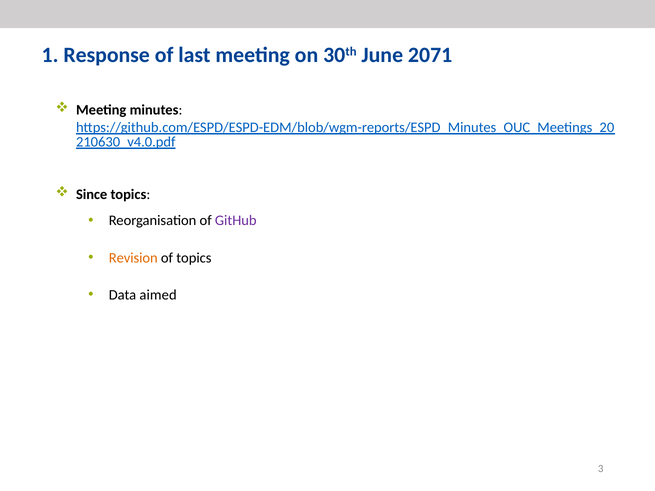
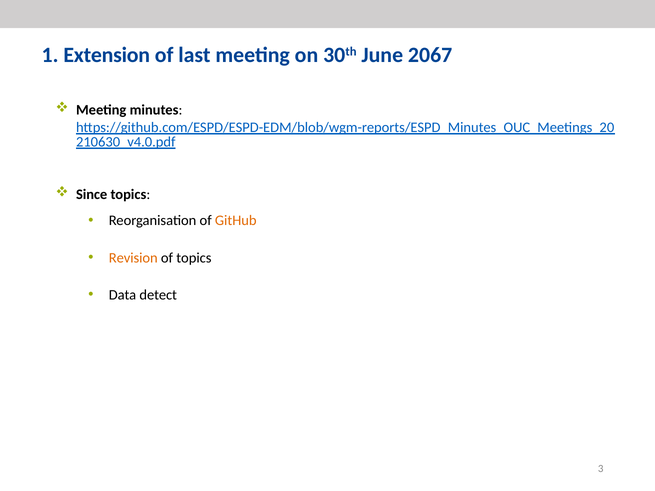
Response: Response -> Extension (107, 55)
2071: 2071 -> 2067 (430, 55)
GitHub colour: purple -> orange (236, 221)
aimed: aimed -> detect (158, 295)
